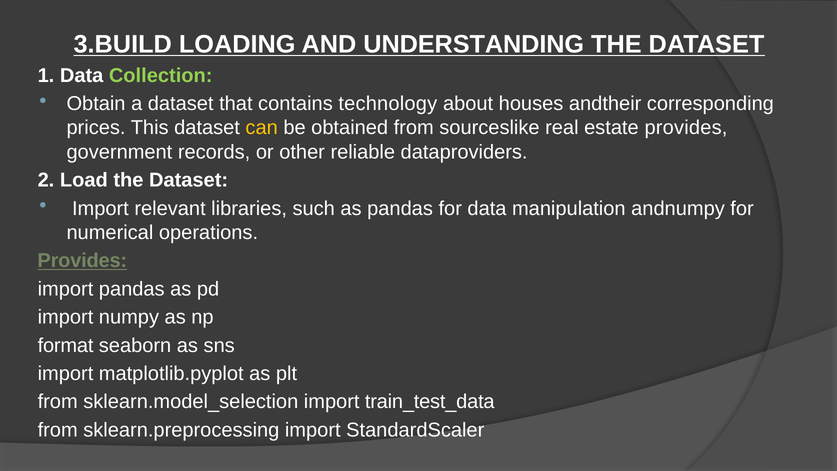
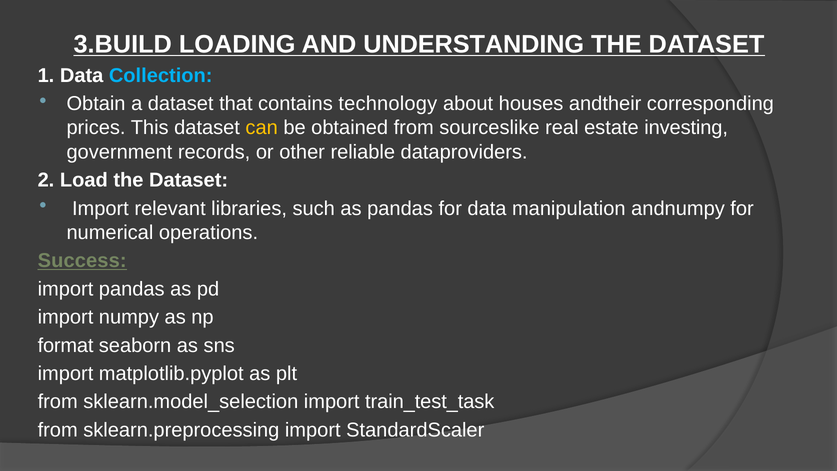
Collection colour: light green -> light blue (161, 76)
estate provides: provides -> investing (686, 128)
Provides: Provides -> Success (82, 261)
train_test_data: train_test_data -> train_test_task (430, 402)
